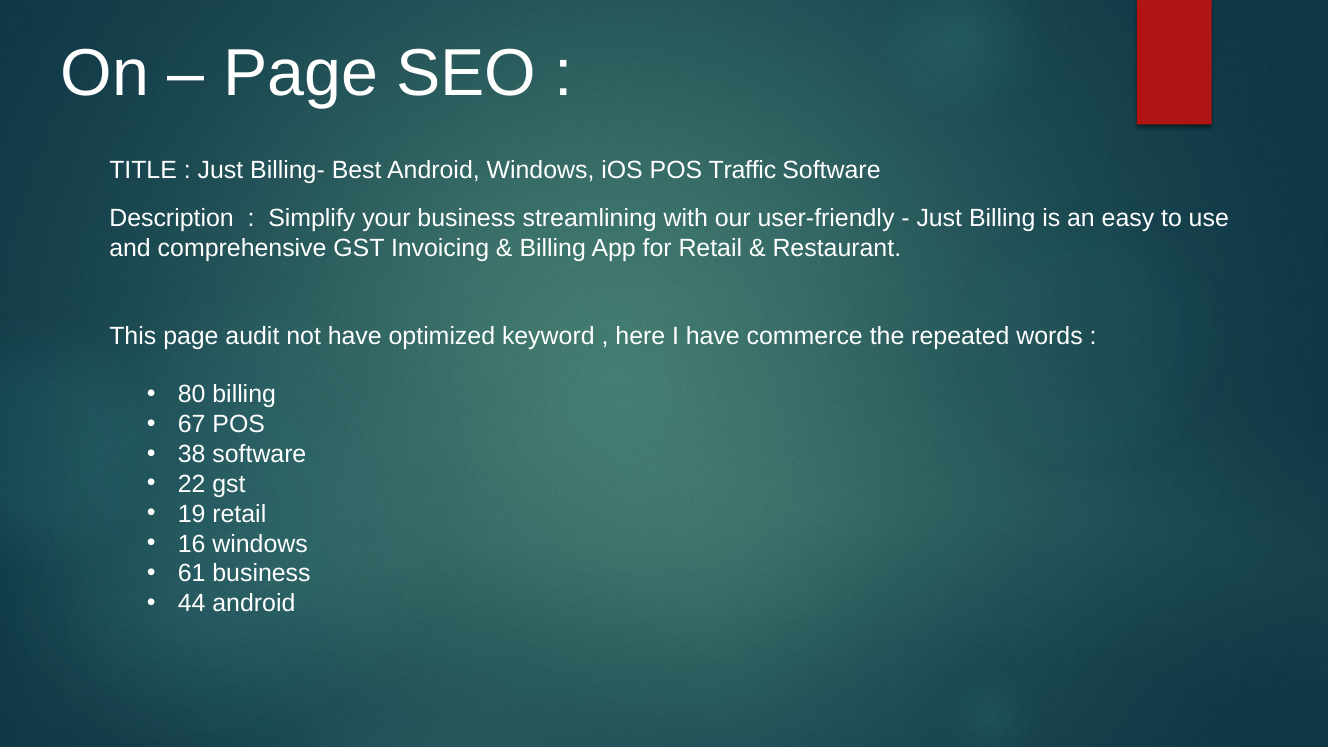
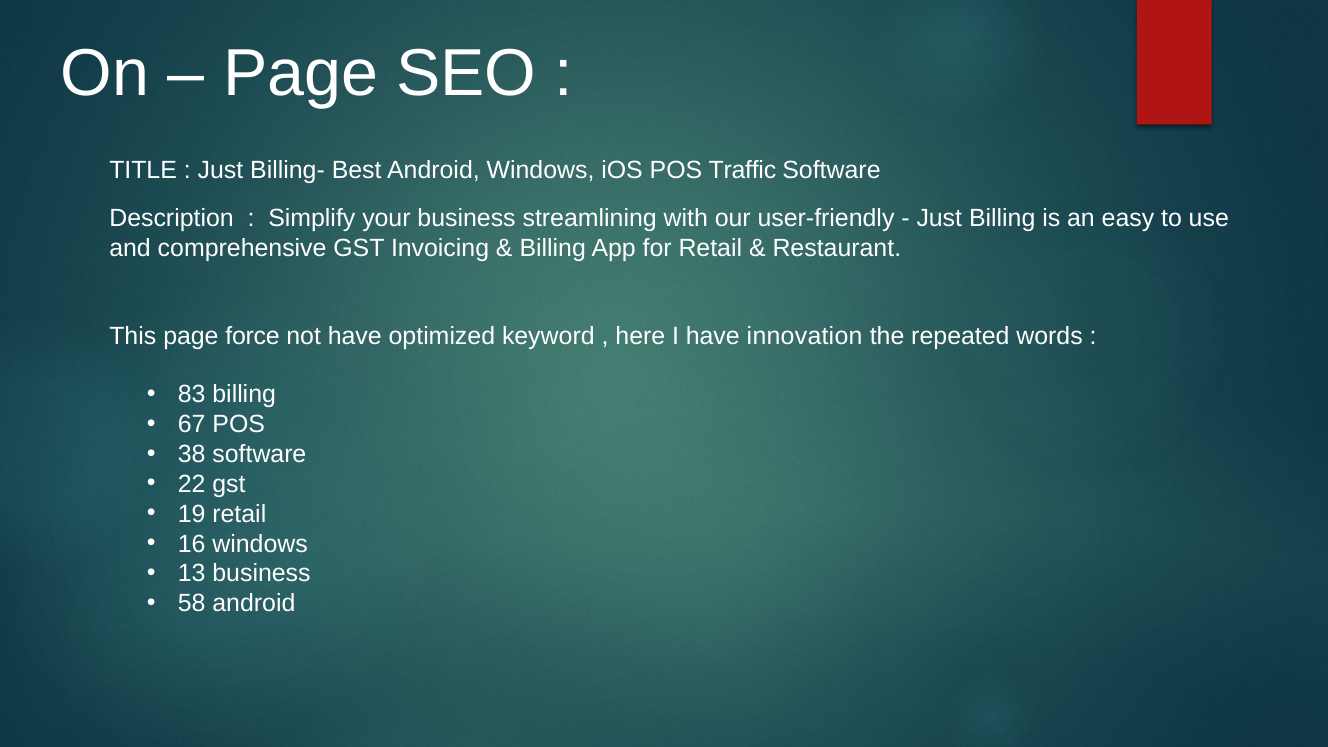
audit: audit -> force (253, 336)
commerce: commerce -> innovation (805, 336)
80: 80 -> 83 (192, 394)
61: 61 -> 13 (192, 574)
44: 44 -> 58 (192, 604)
